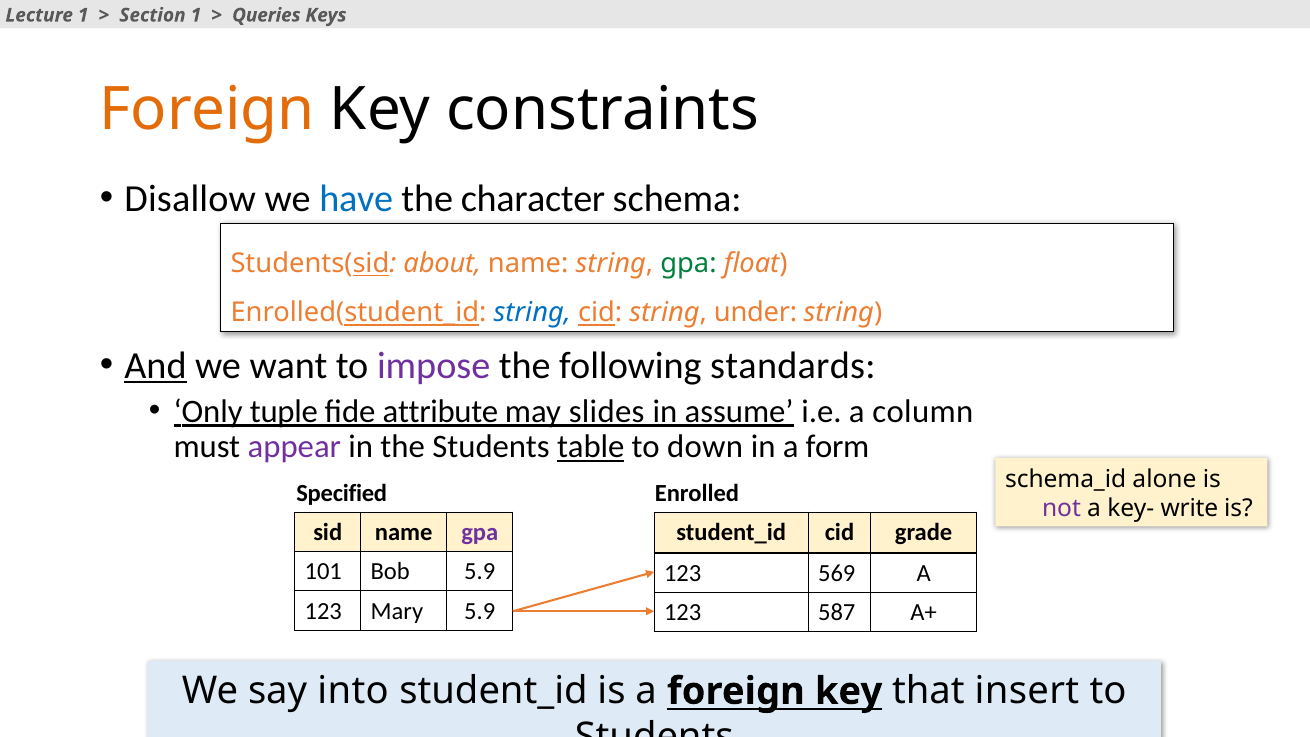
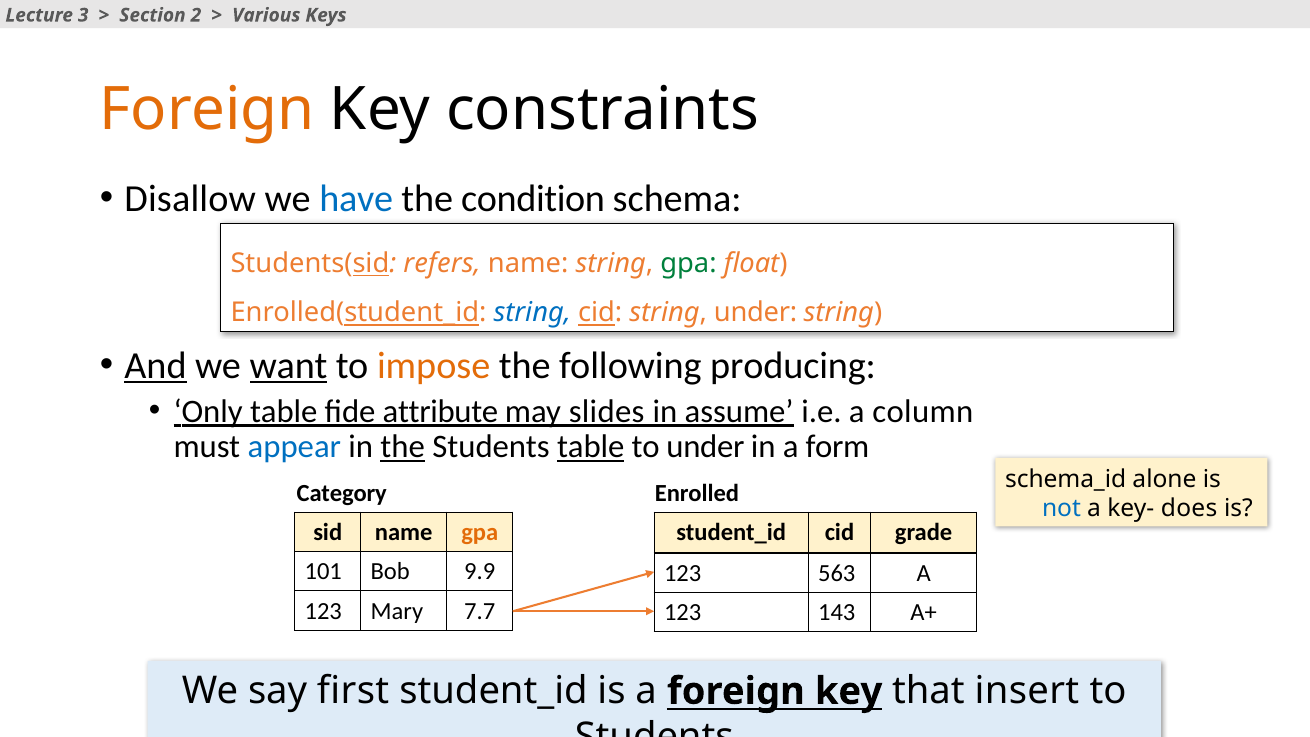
Lecture 1: 1 -> 3 (83, 15)
Section 1: 1 -> 2 (196, 15)
Queries: Queries -> Various (266, 15)
character: character -> condition (533, 198)
about: about -> refers (442, 263)
want underline: none -> present (289, 365)
impose colour: purple -> orange (434, 365)
standards: standards -> producing (793, 365)
Only tuple: tuple -> table (284, 411)
appear colour: purple -> blue (294, 447)
the underline: none -> present (403, 447)
to down: down -> under (705, 447)
Specified: Specified -> Category (342, 494)
not colour: purple -> blue (1061, 509)
write: write -> does (1189, 509)
gpa colour: purple -> orange (480, 532)
Bob 5.9: 5.9 -> 9.9 (480, 572)
569: 569 -> 563 (837, 573)
Mary 5.9: 5.9 -> 7.7 (480, 611)
587: 587 -> 143 (837, 612)
into: into -> first (353, 691)
